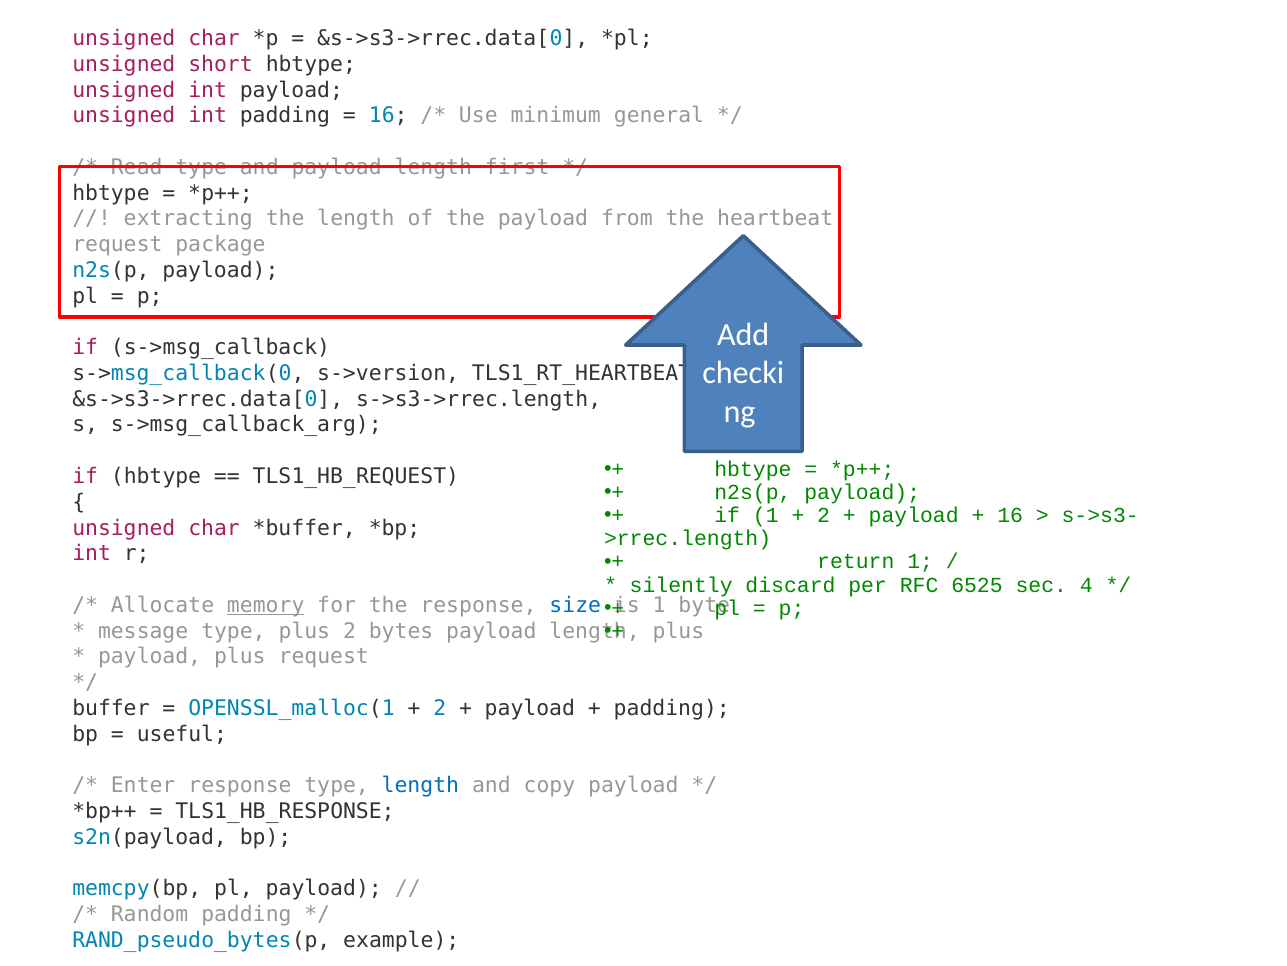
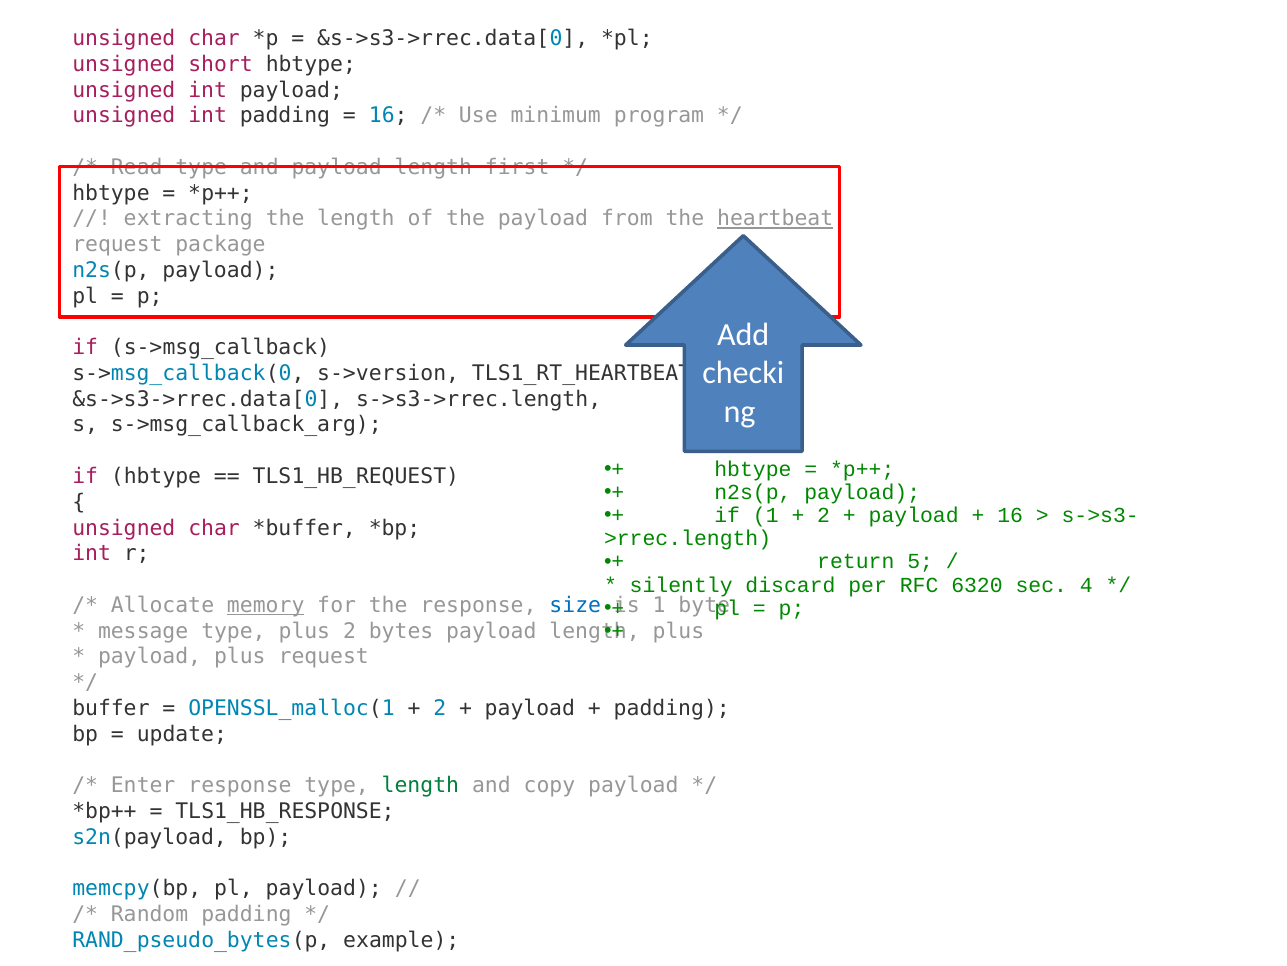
general: general -> program (659, 116)
heartbeat underline: none -> present (775, 219)
return 1: 1 -> 5 (920, 561)
6525: 6525 -> 6320 (977, 585)
useful: useful -> update (182, 733)
length colour: blue -> green (420, 785)
